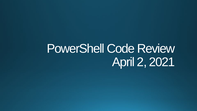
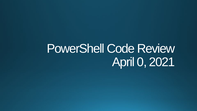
2: 2 -> 0 (142, 62)
